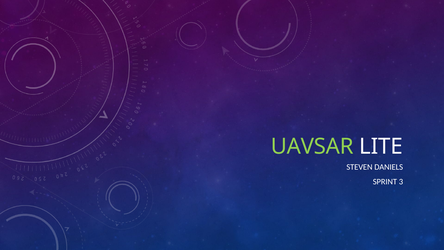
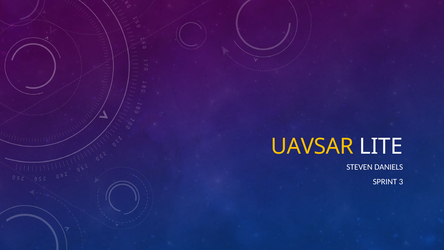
UAVSAR colour: light green -> yellow (312, 146)
